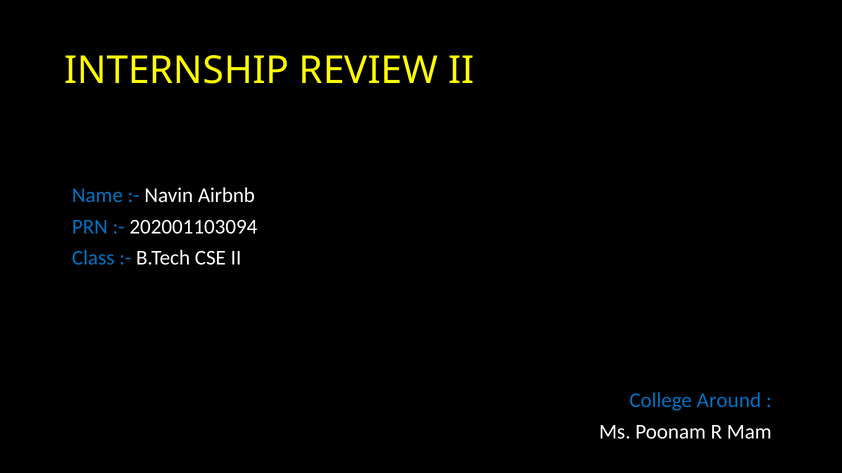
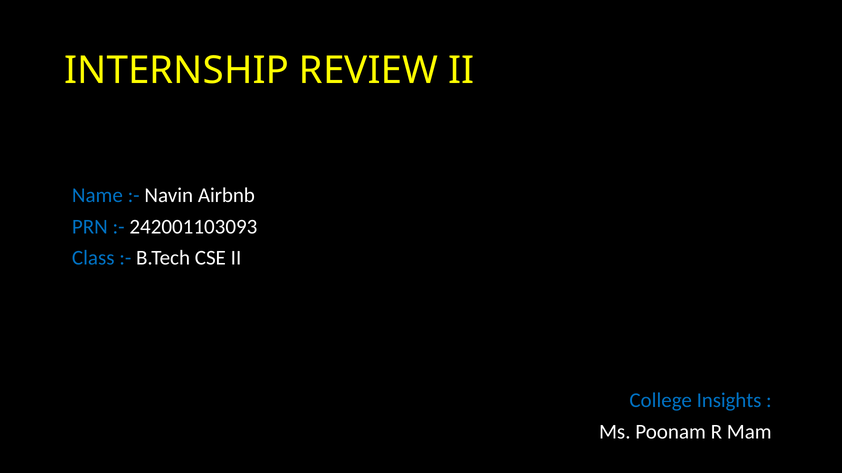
202001103094: 202001103094 -> 242001103093 (193, 227)
Around: Around -> Insights (729, 401)
